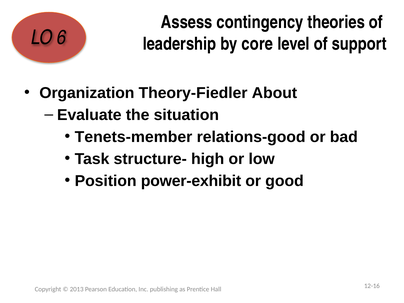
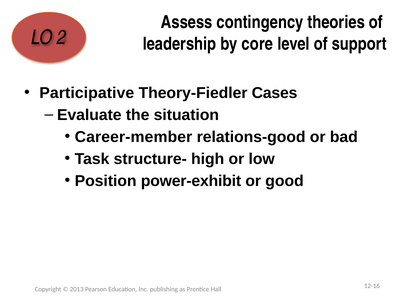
6: 6 -> 2 (61, 38)
Organization: Organization -> Participative (87, 93)
About: About -> Cases (275, 93)
Tenets-member: Tenets-member -> Career-member (134, 137)
